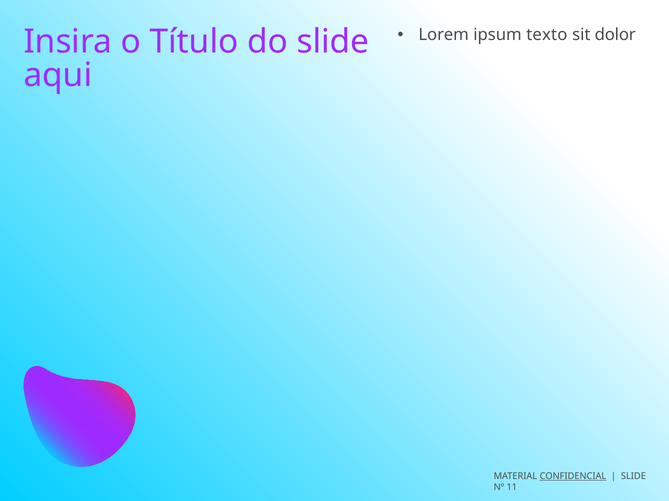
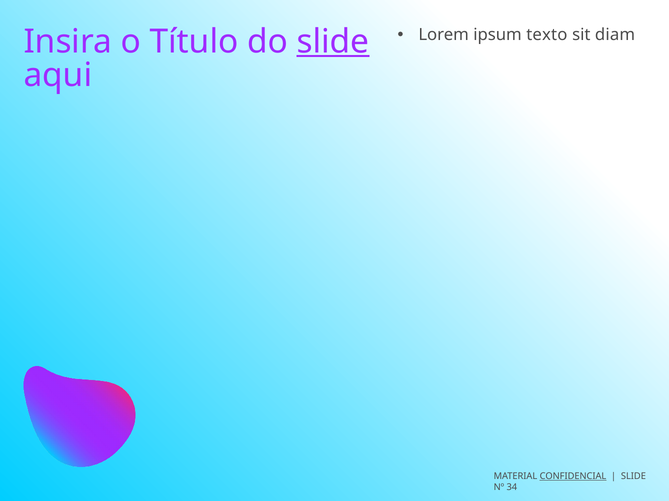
dolor: dolor -> diam (615, 35)
slide underline: none -> present (333, 42)
11: 11 -> 34 (512, 488)
